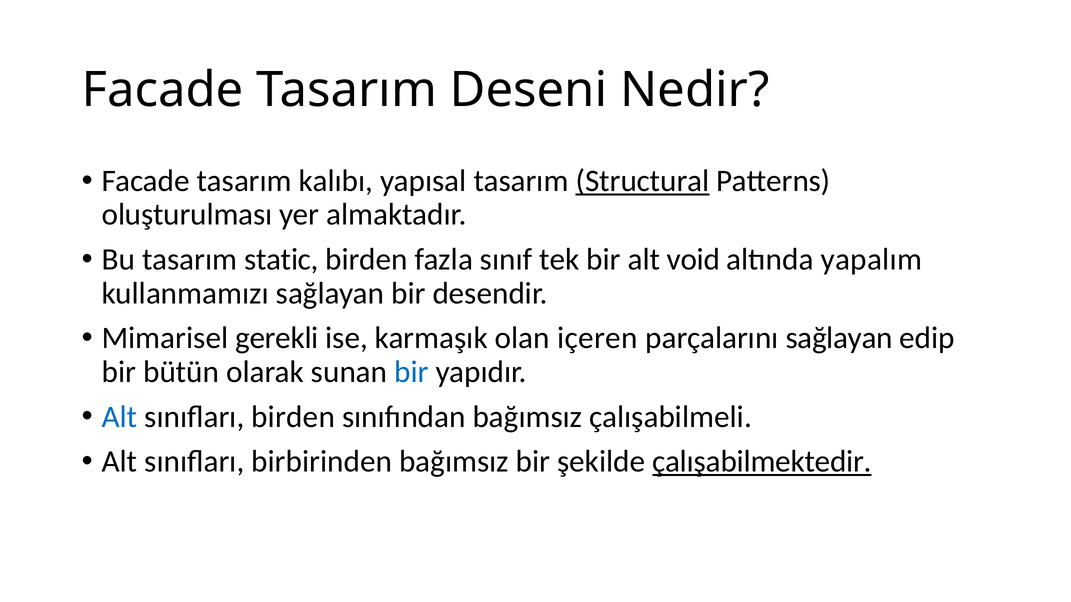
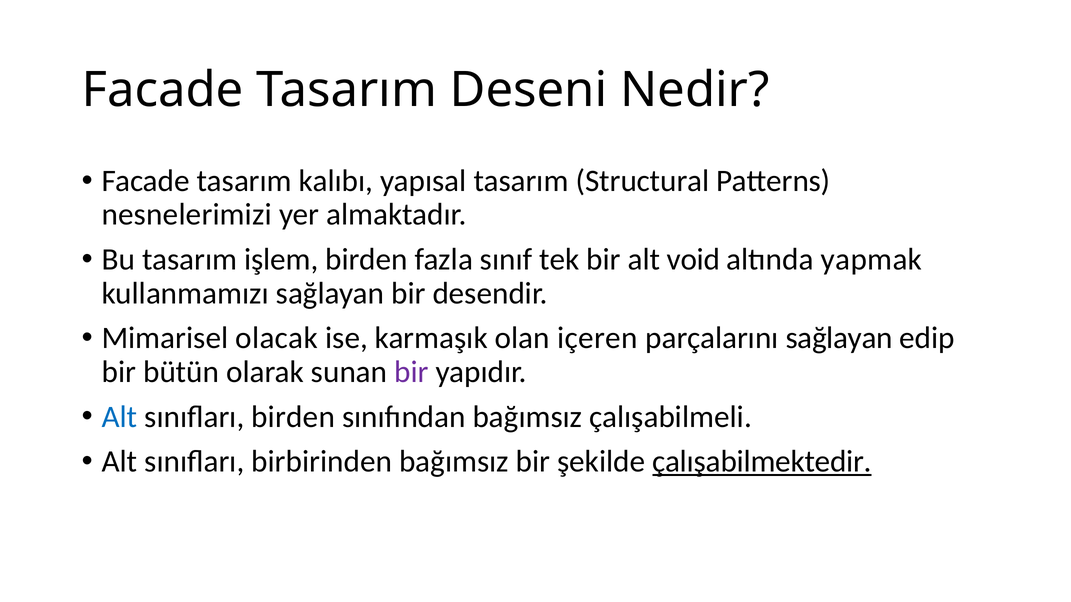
Structural underline: present -> none (643, 181)
oluşturulması: oluşturulması -> nesnelerimizi (187, 215)
static: static -> işlem (281, 260)
yapalım: yapalım -> yapmak (872, 260)
gerekli: gerekli -> olacak (277, 338)
bir colour: blue -> purple (411, 372)
